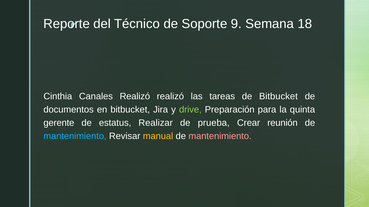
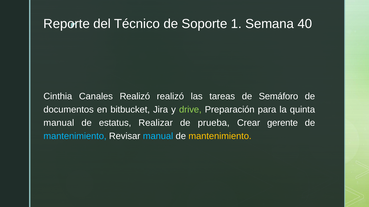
9: 9 -> 1 (236, 24)
18: 18 -> 40 (305, 24)
de Bitbucket: Bitbucket -> Semáforo (279, 97)
gerente: gerente -> manual (59, 123)
reunión: reunión -> gerente (283, 123)
manual colour: yellow -> light blue (158, 137)
mantenimiento colour: pink -> yellow (220, 137)
